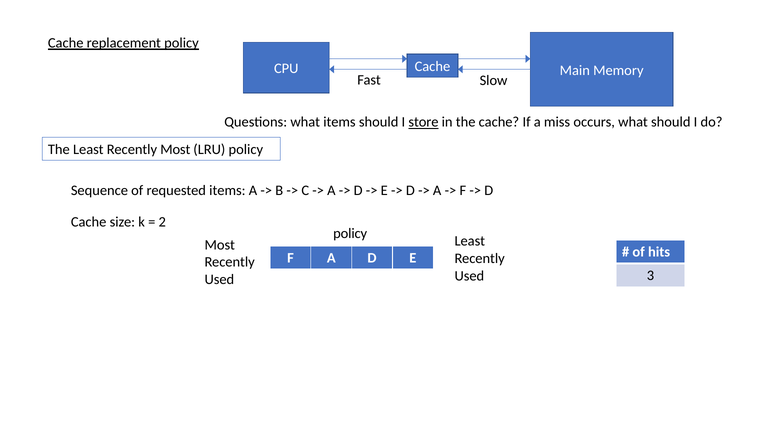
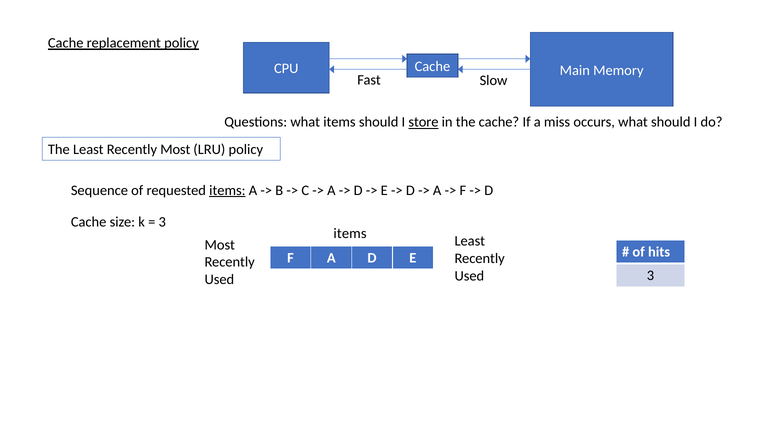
items underline: none -> present (227, 191)
2: 2 -> 3 (162, 222)
policy: policy -> items (350, 234)
